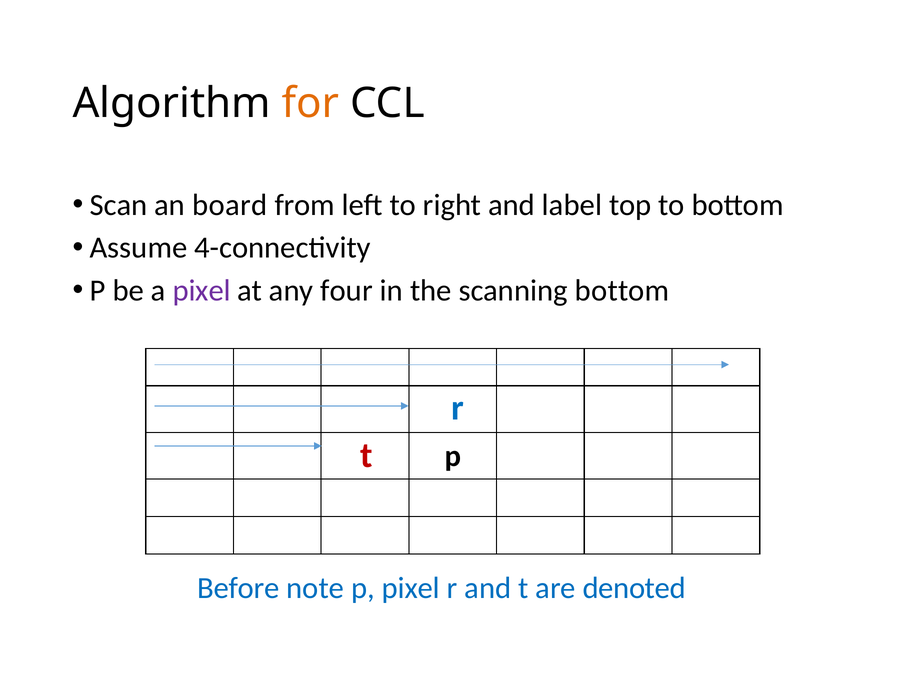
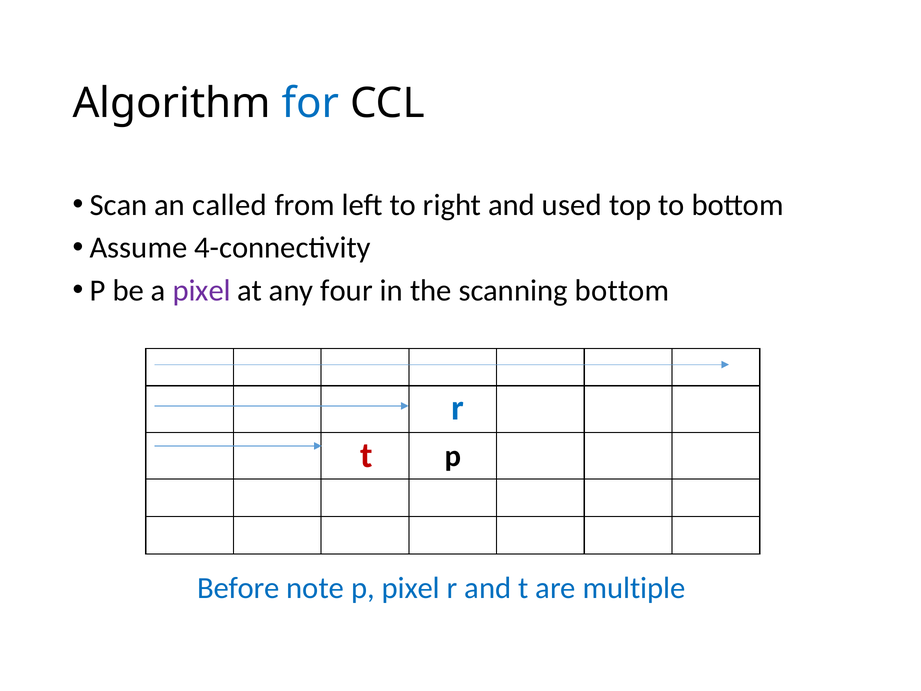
for colour: orange -> blue (311, 103)
board: board -> called (230, 205)
label: label -> used (572, 205)
denoted: denoted -> multiple (634, 588)
